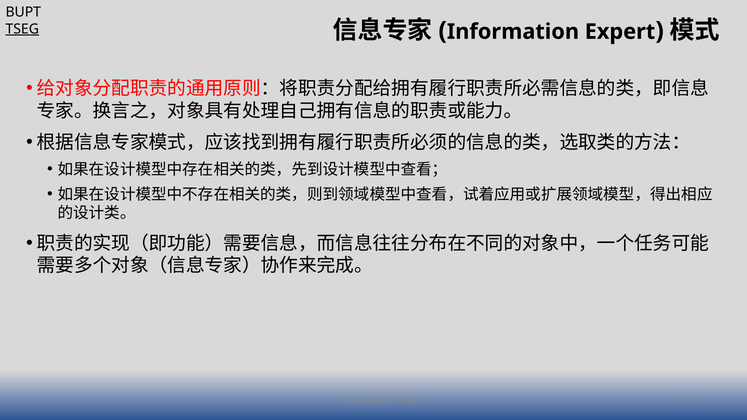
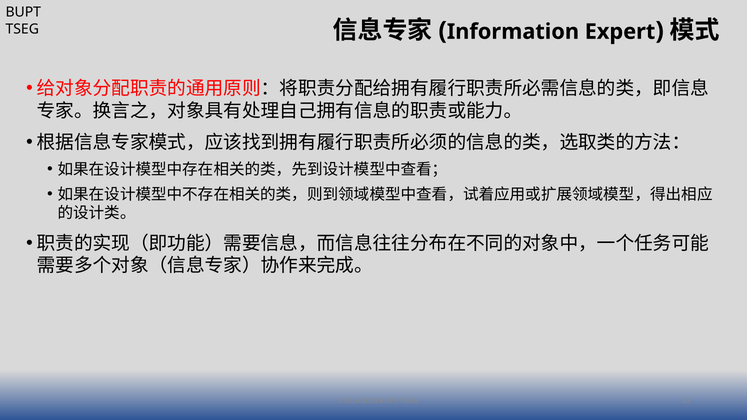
TSEG underline: present -> none (22, 29)
